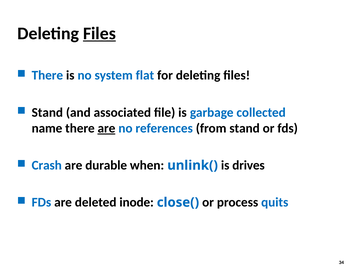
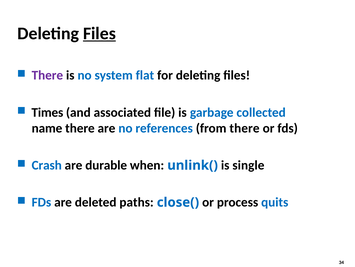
There colour: blue -> purple (47, 75)
Stand: Stand -> Times (47, 112)
are underline: present -> none (106, 128)
from stand: stand -> there (244, 128)
drives: drives -> single (248, 165)
inode: inode -> paths (137, 202)
